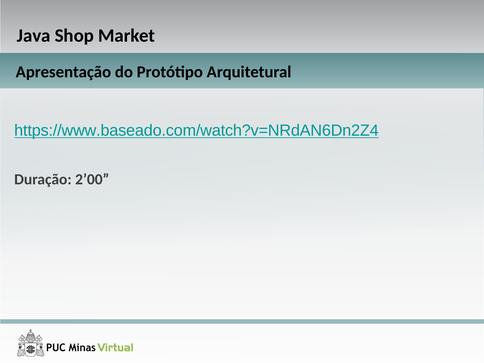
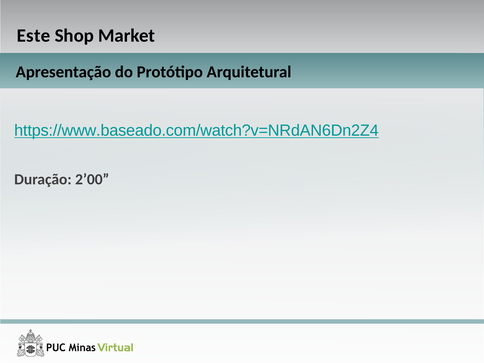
Java: Java -> Este (34, 36)
